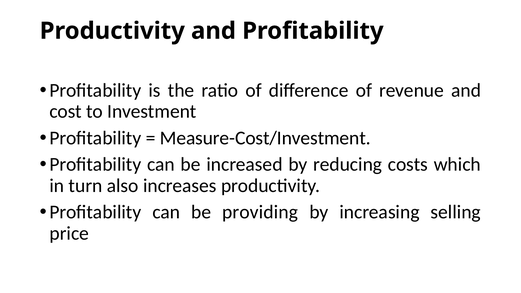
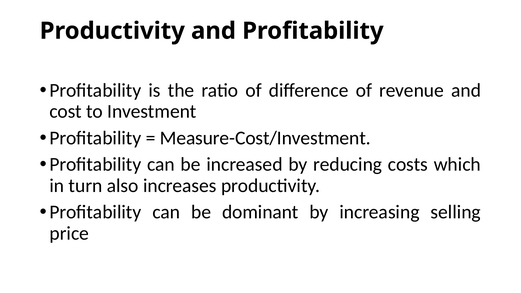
providing: providing -> dominant (260, 212)
